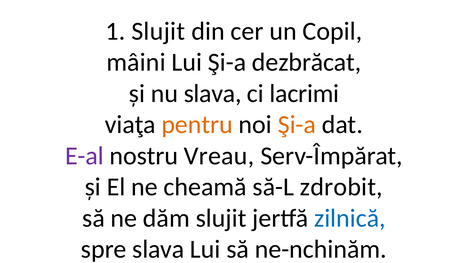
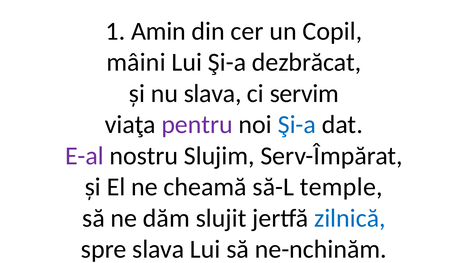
1 Slujit: Slujit -> Amin (159, 31)
lacrimi: lacrimi -> servim (304, 94)
pentru colour: orange -> purple (197, 125)
Şi-a colour: orange -> blue (297, 125)
Vreau: Vreau -> Slujim (219, 156)
zdrobit: zdrobit -> temple (341, 187)
